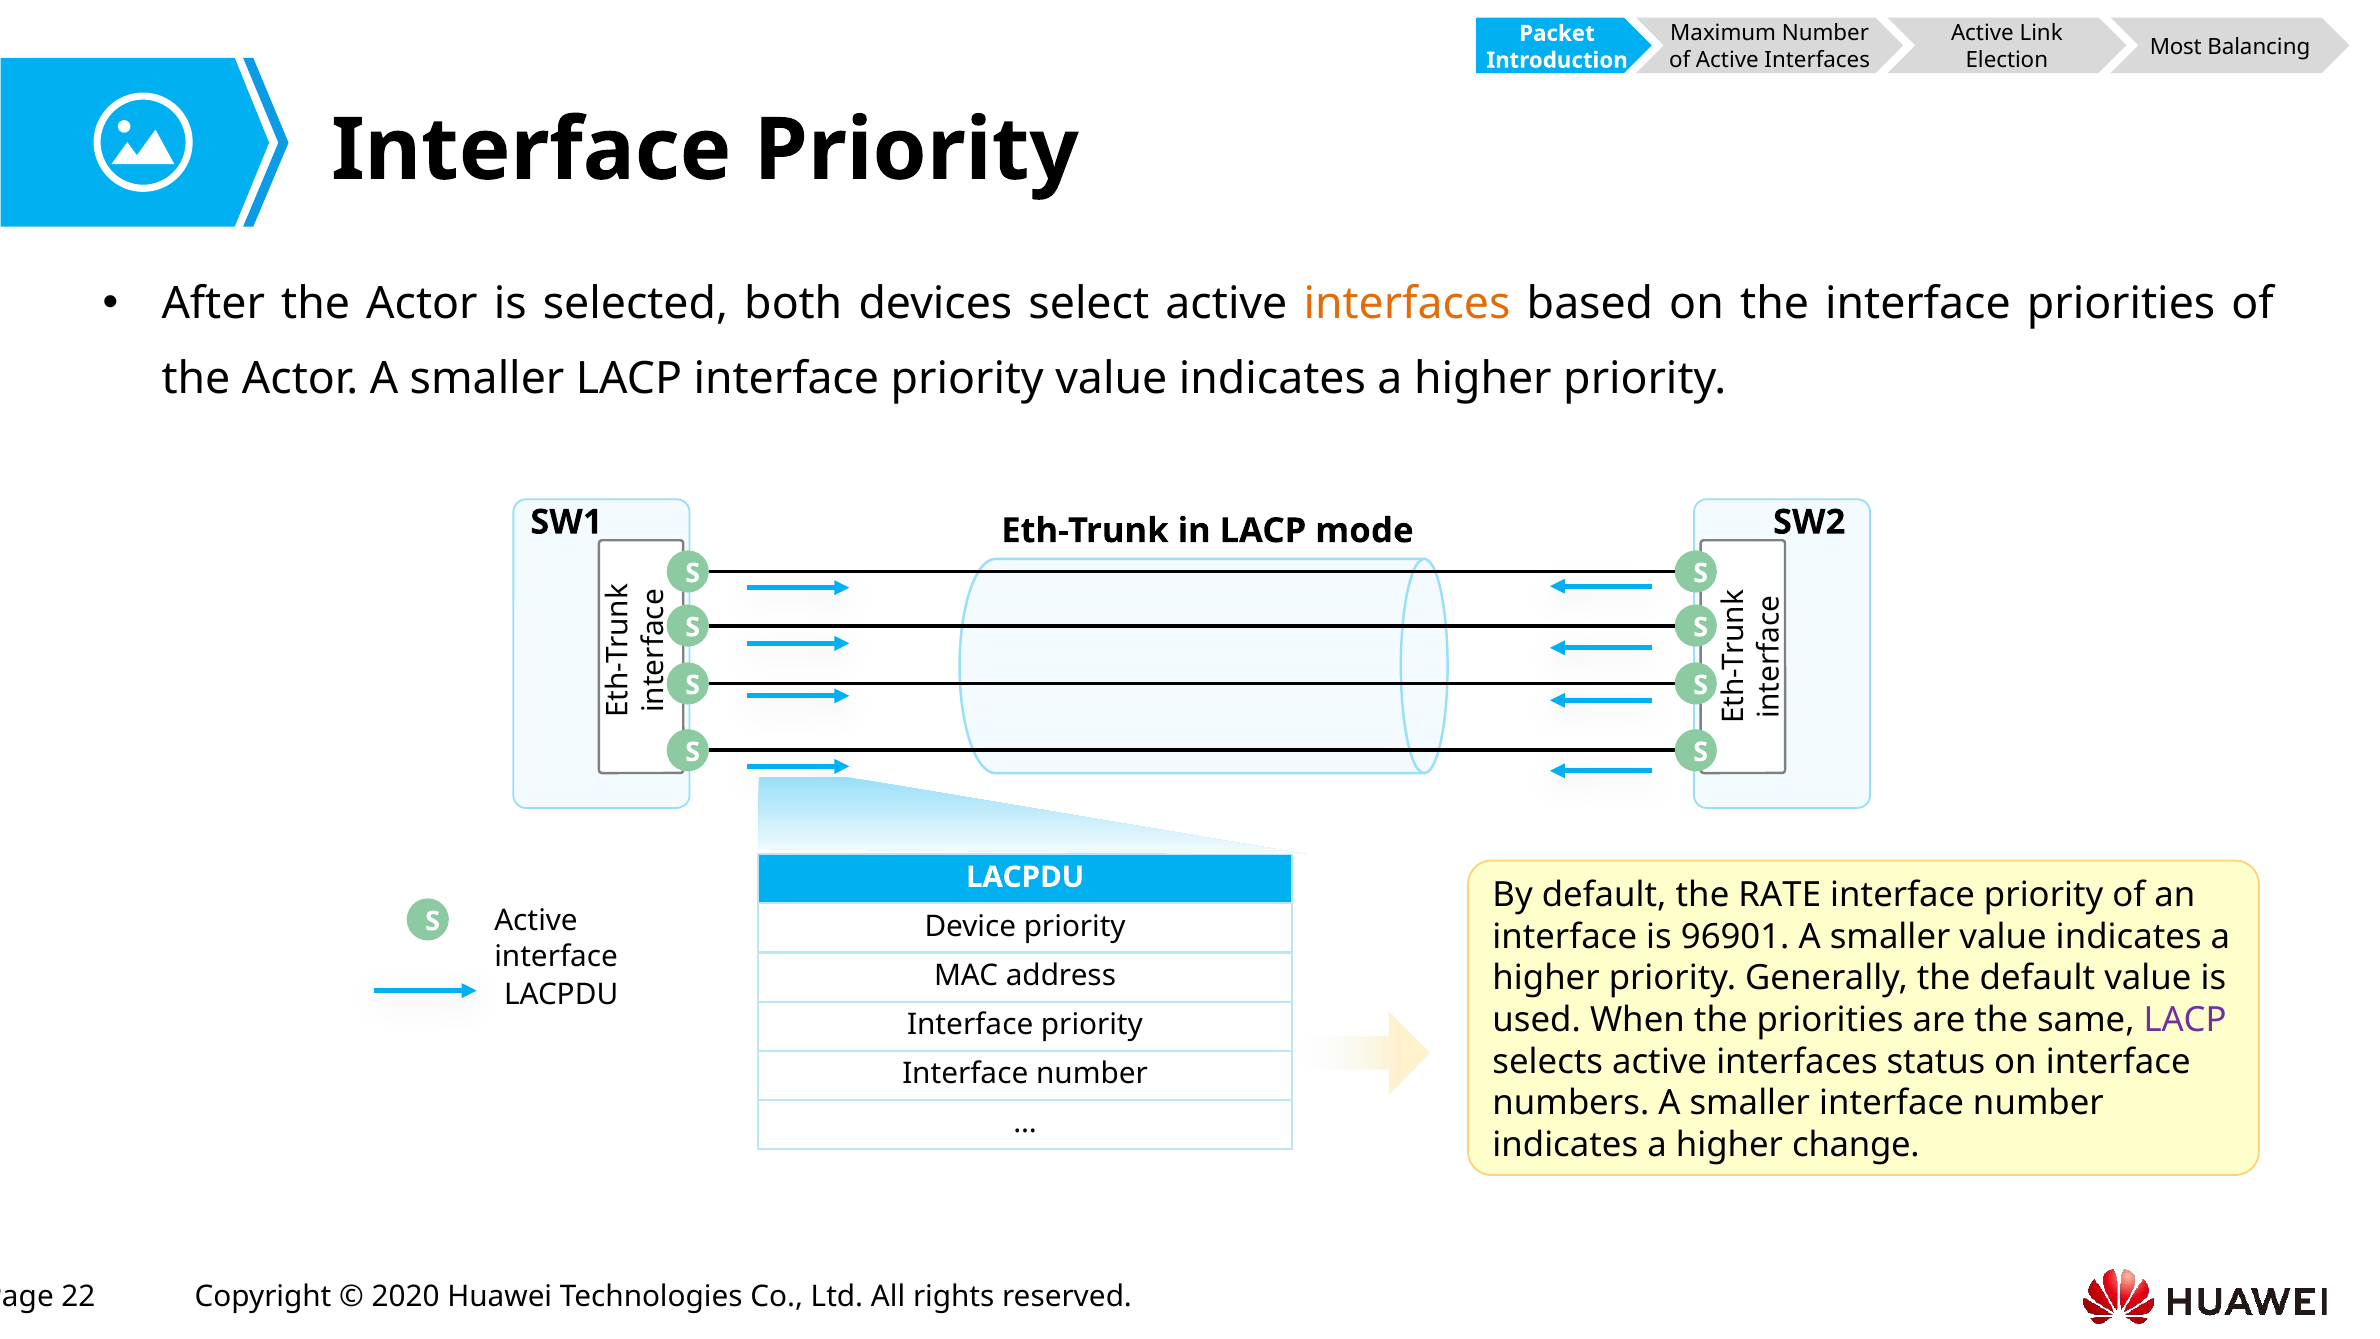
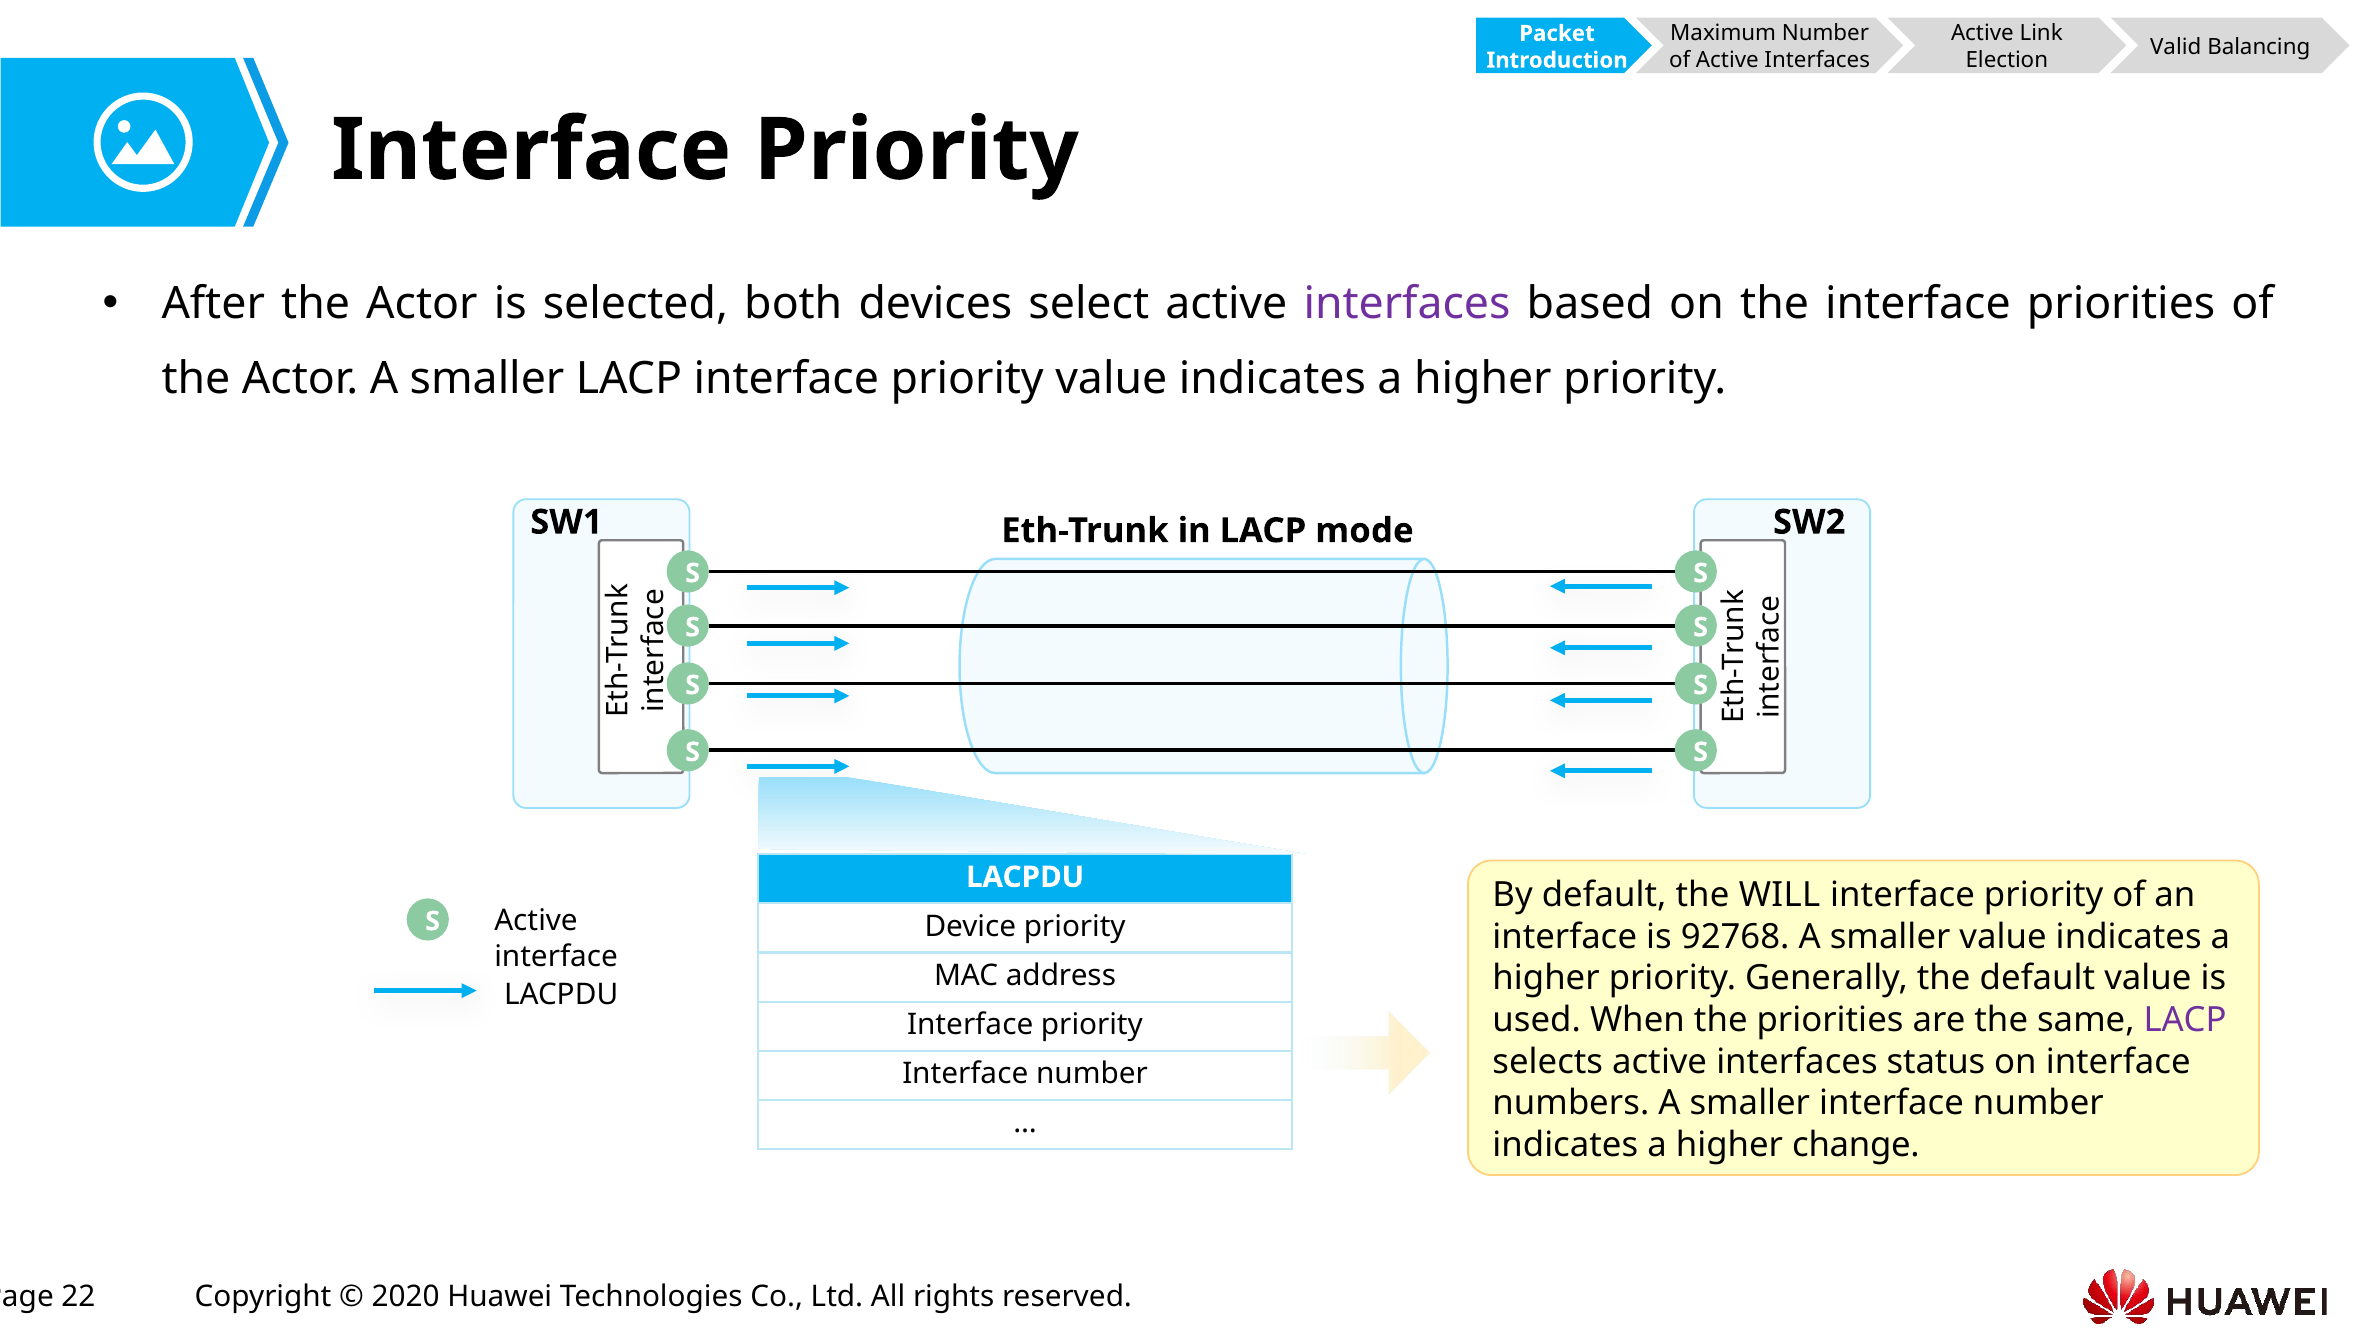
Most: Most -> Valid (2176, 47)
interfaces colour: orange -> purple (1407, 304)
RATE: RATE -> WILL (1780, 895)
96901: 96901 -> 92768 (1735, 937)
